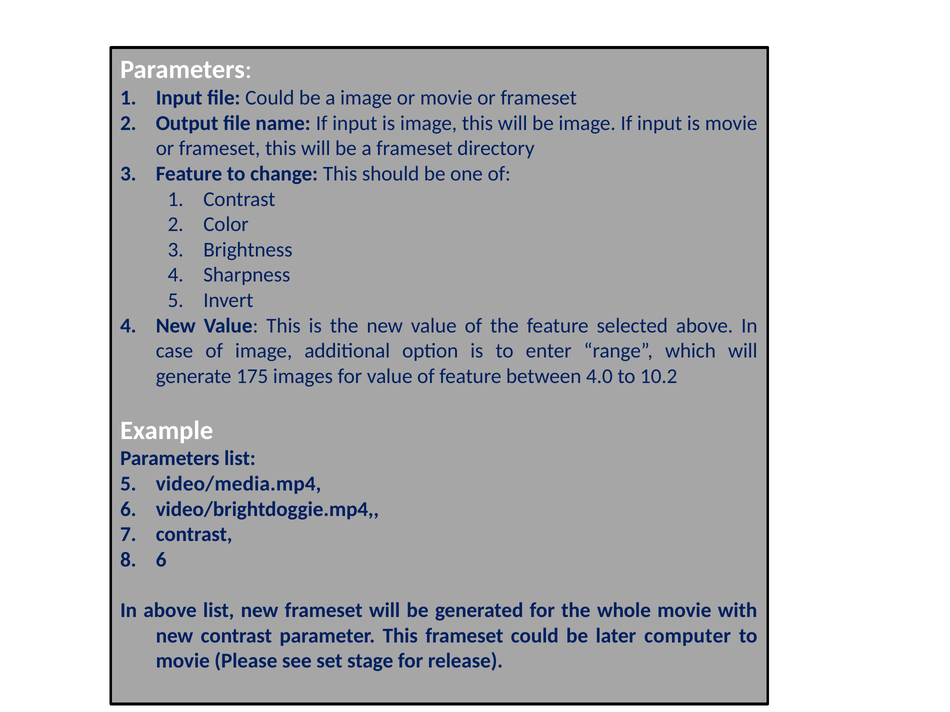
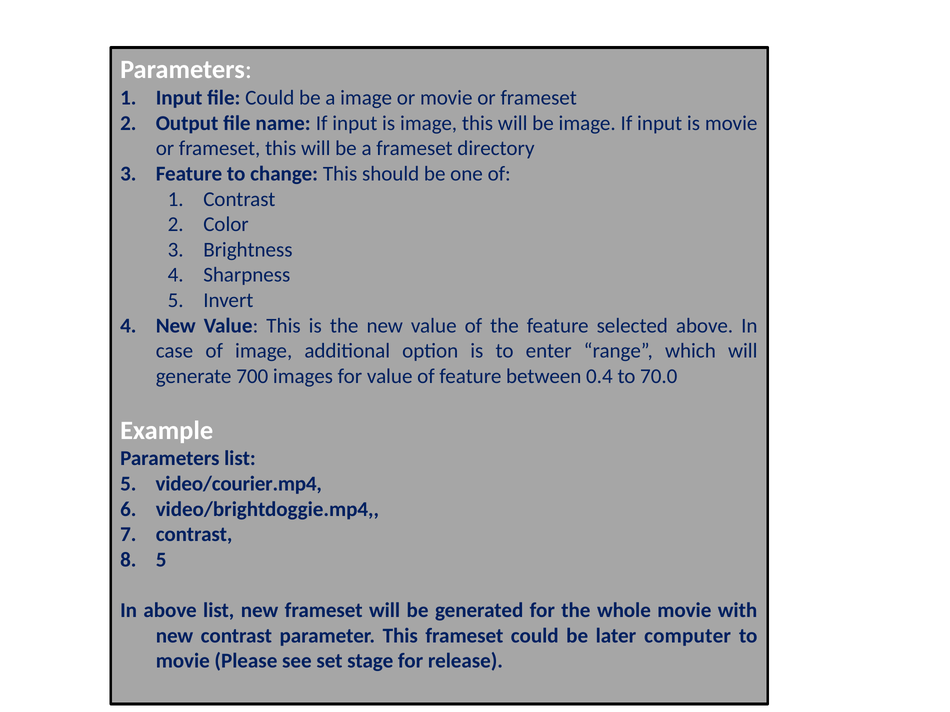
175: 175 -> 700 (252, 376)
4.0: 4.0 -> 0.4 (599, 376)
10.2: 10.2 -> 70.0 (659, 376)
video/media.mp4: video/media.mp4 -> video/courier.mp4 (239, 484)
6: 6 -> 5 (161, 560)
